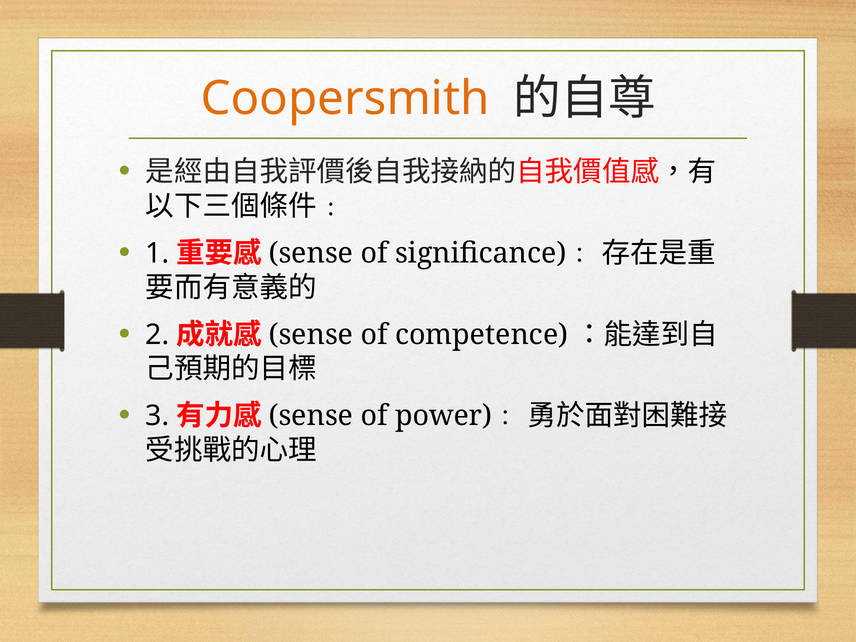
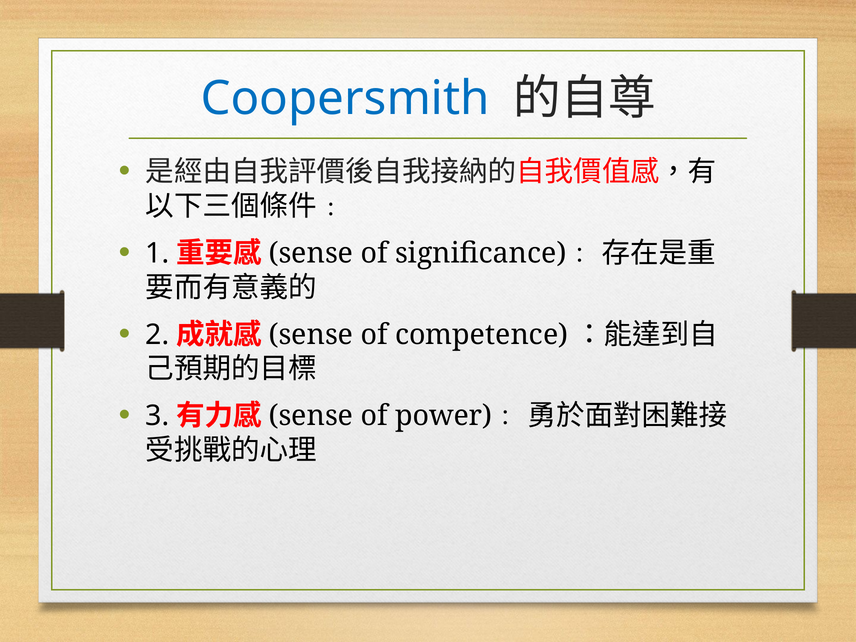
Coopersmith colour: orange -> blue (345, 98)
